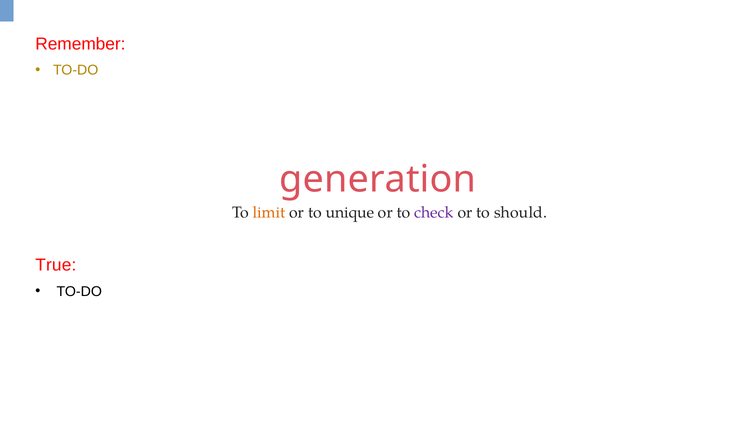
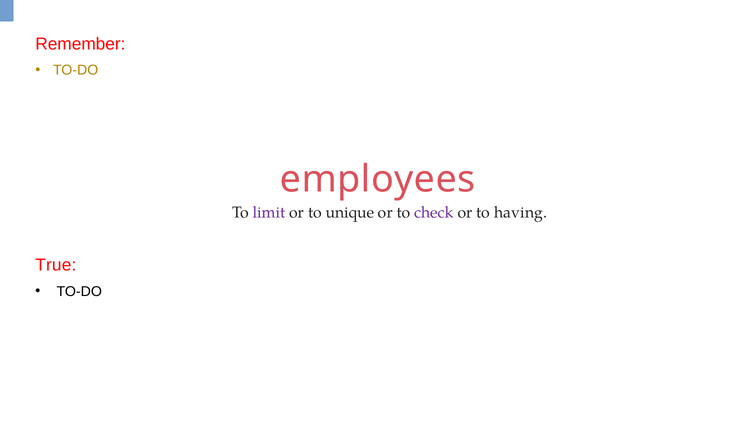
generation: generation -> employees (378, 179)
limit colour: orange -> purple (269, 213)
should: should -> having (521, 213)
